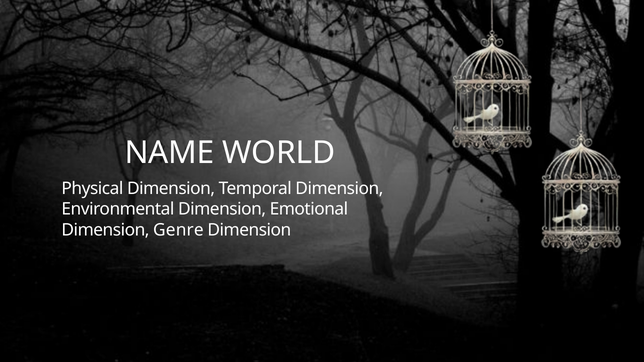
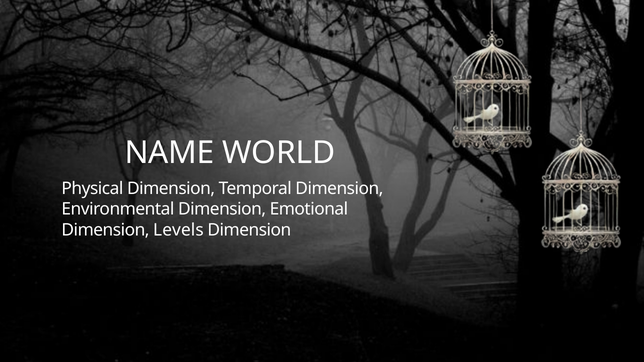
Genre: Genre -> Levels (178, 230)
